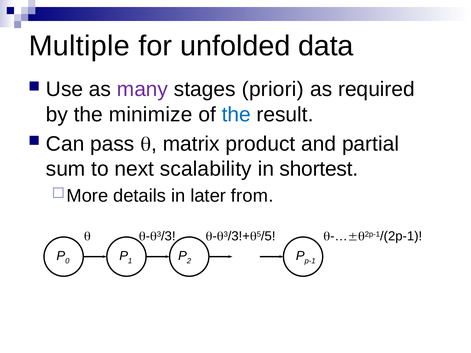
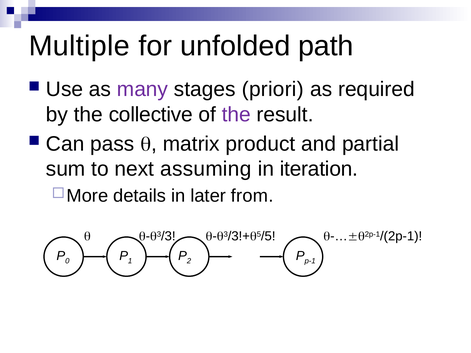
data: data -> path (326, 46)
minimize: minimize -> collective (151, 115)
the colour: blue -> purple (236, 115)
scalability: scalability -> assuming (206, 169)
shortest: shortest -> iteration (319, 169)
